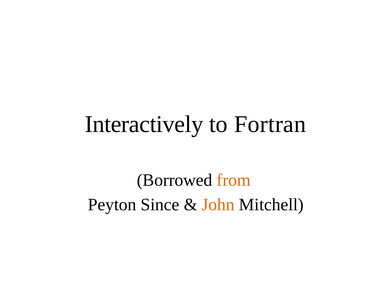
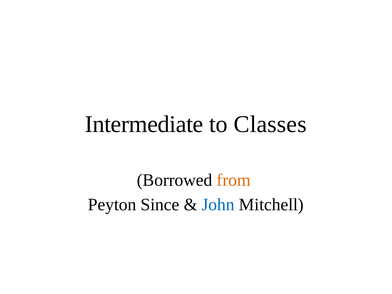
Interactively: Interactively -> Intermediate (144, 124)
Fortran: Fortran -> Classes (270, 124)
John colour: orange -> blue (218, 205)
